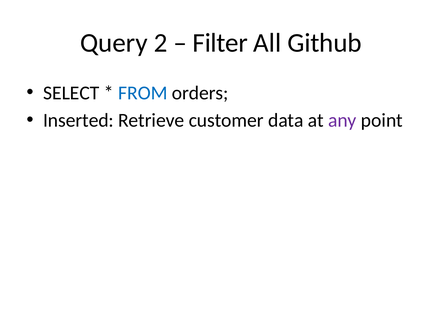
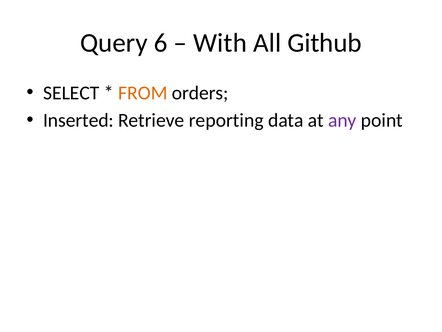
2: 2 -> 6 (161, 43)
Filter: Filter -> With (220, 43)
FROM colour: blue -> orange (143, 93)
customer: customer -> reporting (226, 120)
